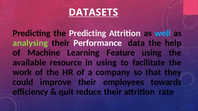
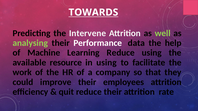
DATASETS: DATASETS -> TOWARDS (93, 12)
the Predicting: Predicting -> Intervene (88, 33)
well colour: light blue -> light green (163, 33)
Learning Feature: Feature -> Reduce (121, 53)
employees towards: towards -> attrition (166, 82)
